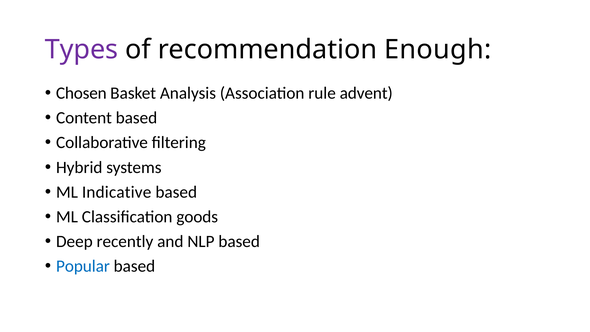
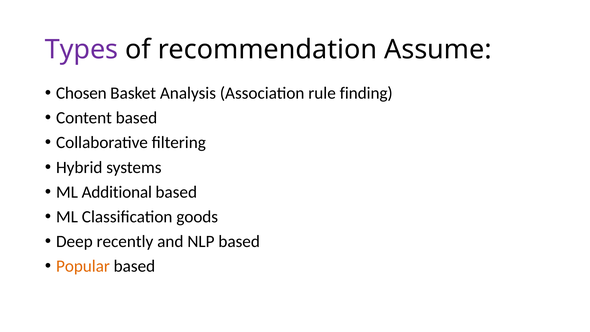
Enough: Enough -> Assume (438, 50)
advent: advent -> finding (366, 93)
Indicative: Indicative -> Additional (117, 192)
Popular colour: blue -> orange (83, 266)
